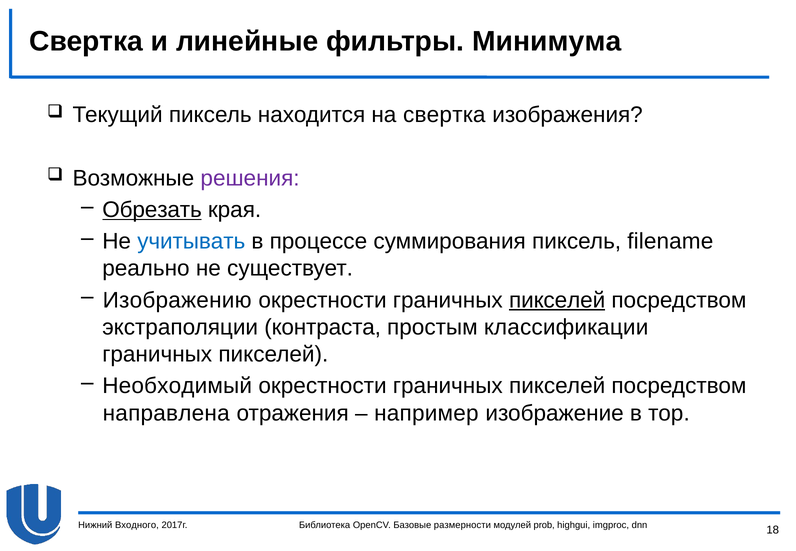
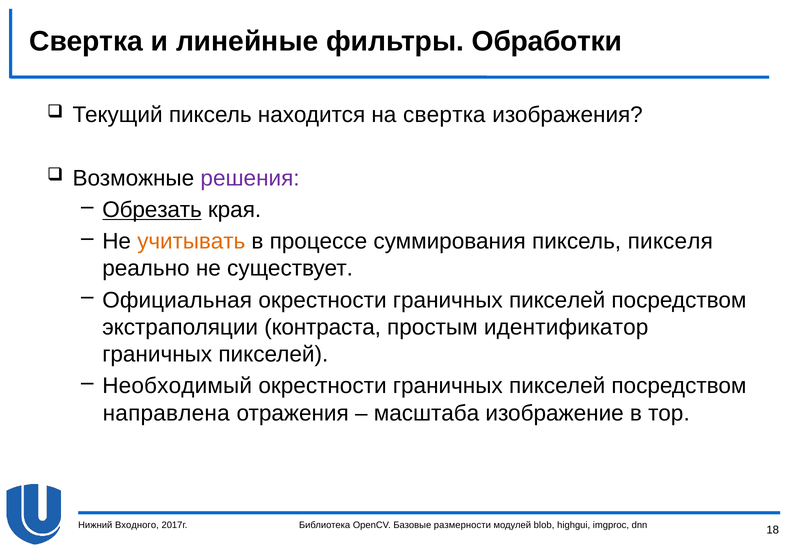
Минимума: Минимума -> Обработки (547, 41)
учитывать colour: blue -> orange (191, 241)
filename: filename -> пикселя (670, 241)
Изображению: Изображению -> Официальная (177, 300)
пикселей underline: present -> none (557, 300)
классификации: классификации -> идентификатор (566, 327)
например: например -> масштаба (427, 413)
prob: prob -> blob (544, 525)
